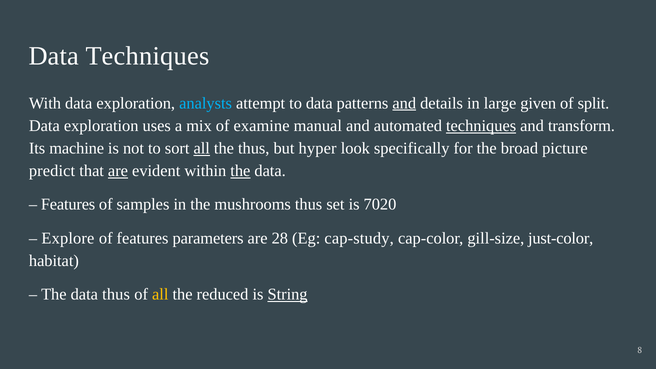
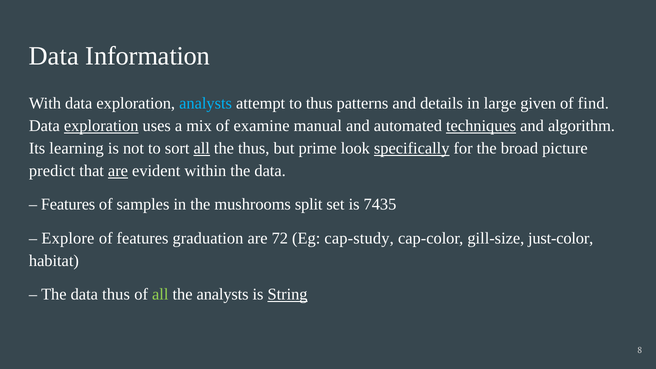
Data Techniques: Techniques -> Information (148, 56)
to data: data -> thus (319, 103)
and underline: present -> none (404, 103)
split: split -> find (593, 103)
exploration underline: none -> present (101, 126)
transform: transform -> algorithm (581, 126)
machine: machine -> learning (77, 148)
hyper: hyper -> prime (318, 148)
specifically underline: none -> present (412, 148)
the underline: present -> none (240, 171)
mushrooms thus: thus -> split (309, 205)
7020: 7020 -> 7435 (380, 205)
parameters: parameters -> graduation (208, 238)
28: 28 -> 72 (280, 238)
all colour: yellow -> light green (160, 294)
the reduced: reduced -> analysts (223, 294)
